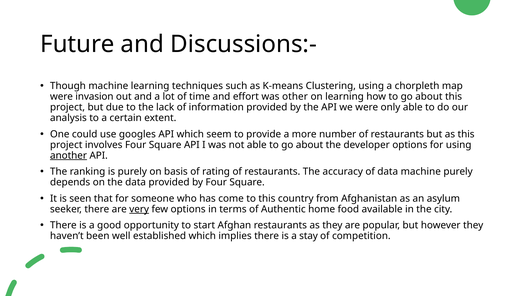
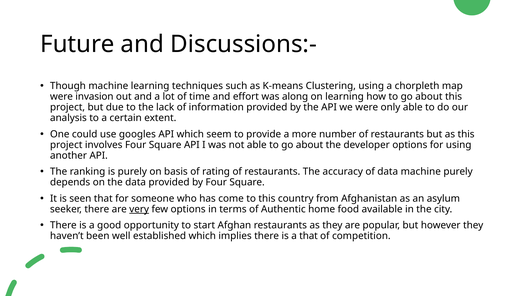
other: other -> along (295, 97)
another underline: present -> none (69, 156)
a stay: stay -> that (309, 236)
